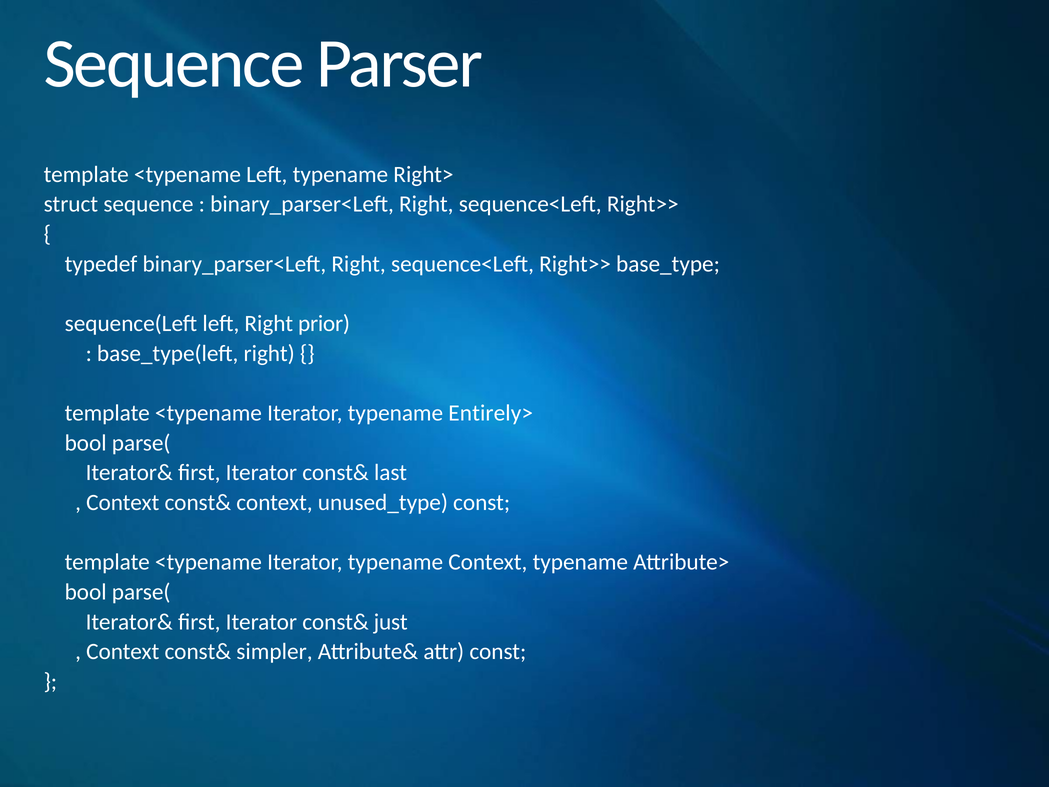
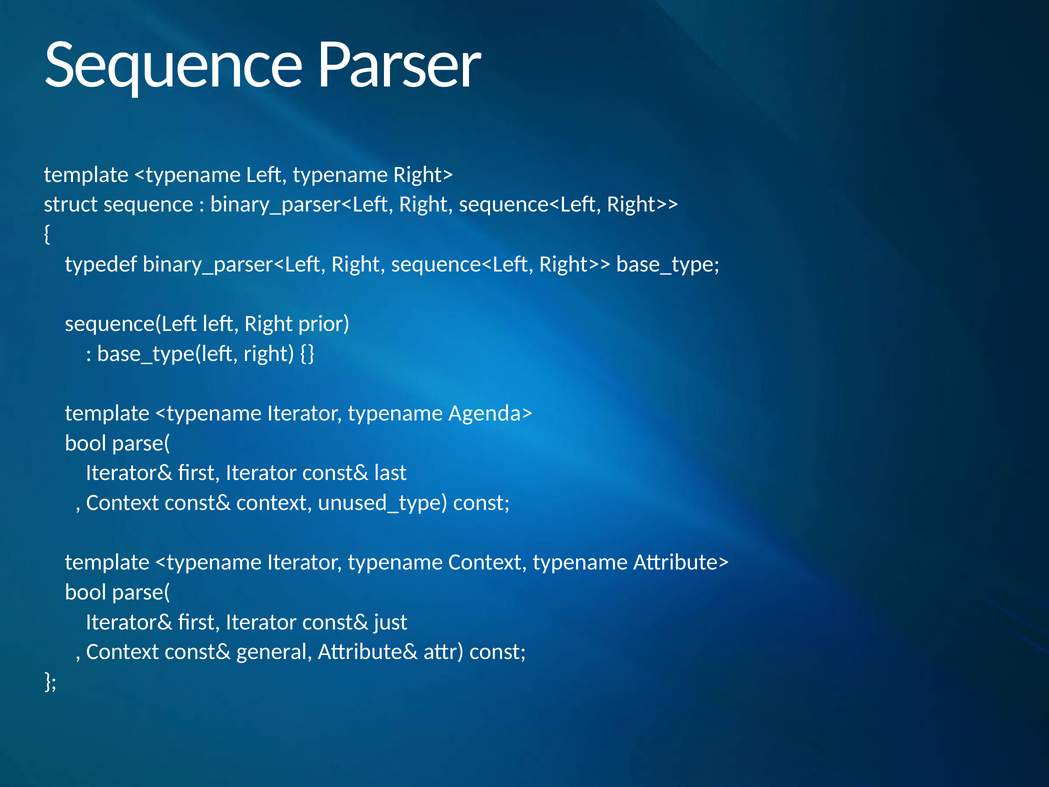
Entirely>: Entirely> -> Agenda> (491, 413)
simpler: simpler -> general (274, 651)
